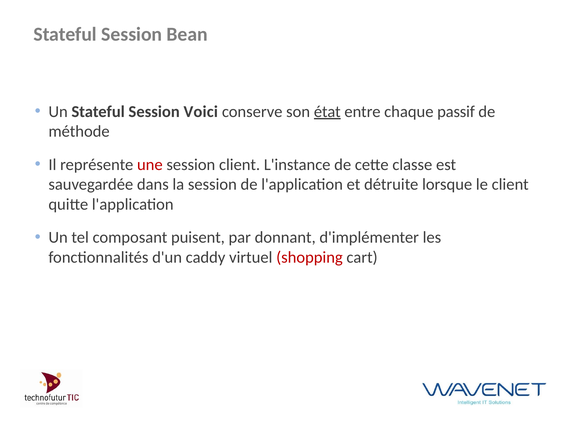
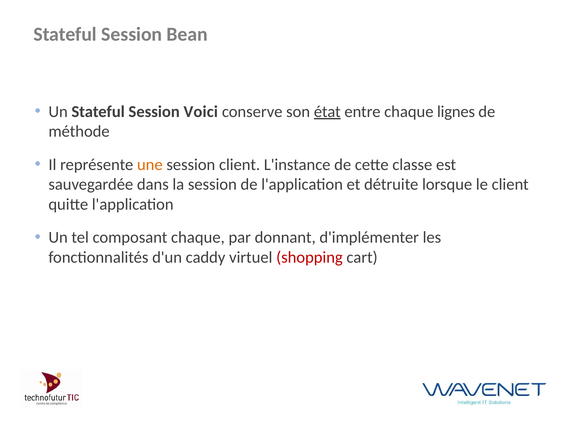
passif: passif -> lignes (456, 112)
une colour: red -> orange (150, 165)
composant puisent: puisent -> chaque (198, 237)
